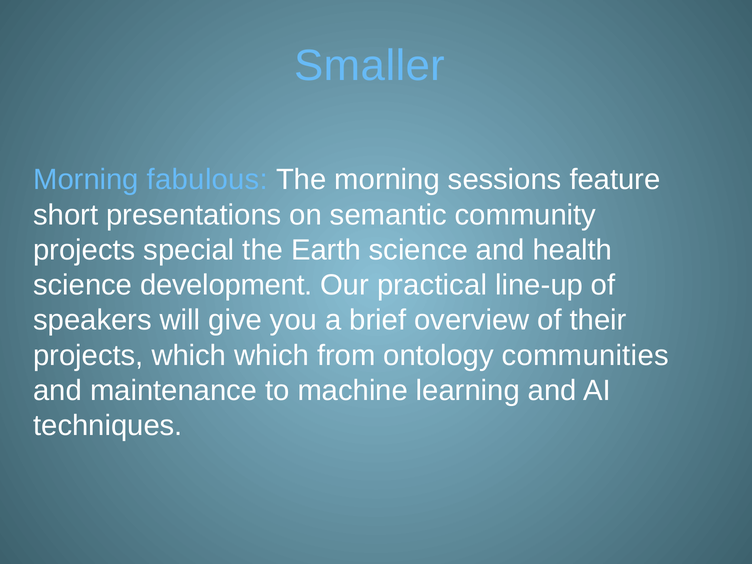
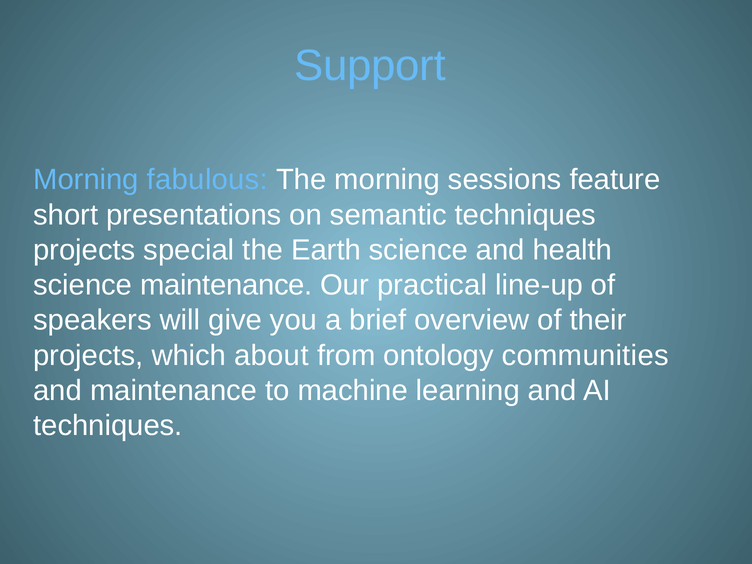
Smaller: Smaller -> Support (370, 66)
semantic community: community -> techniques (525, 215)
science development: development -> maintenance (226, 285)
which which: which -> about (271, 355)
